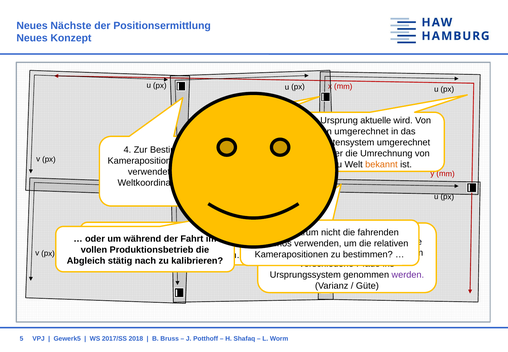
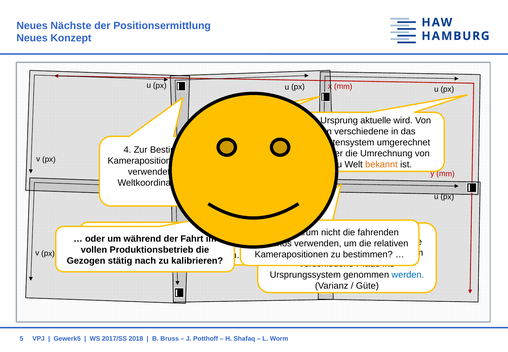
umgerechnet: umgerechnet -> verschiedene (361, 131)
Abgleich: Abgleich -> Gezogen (86, 260)
werden colour: purple -> blue (408, 275)
